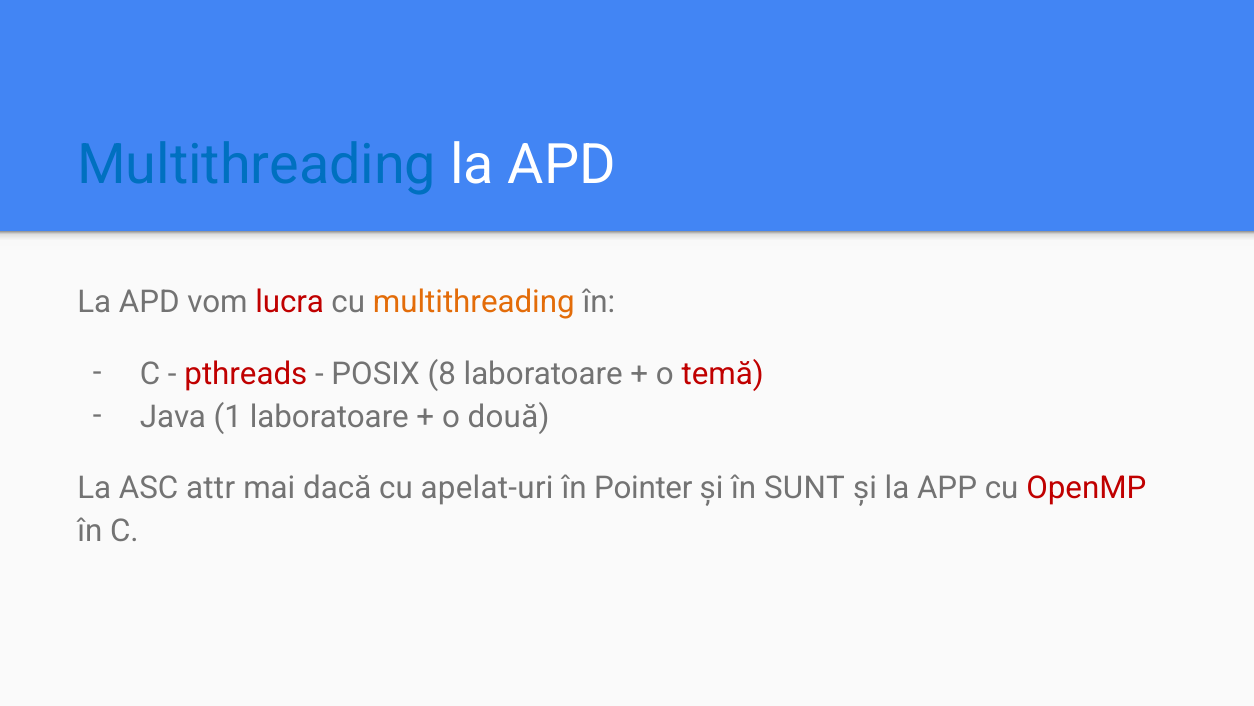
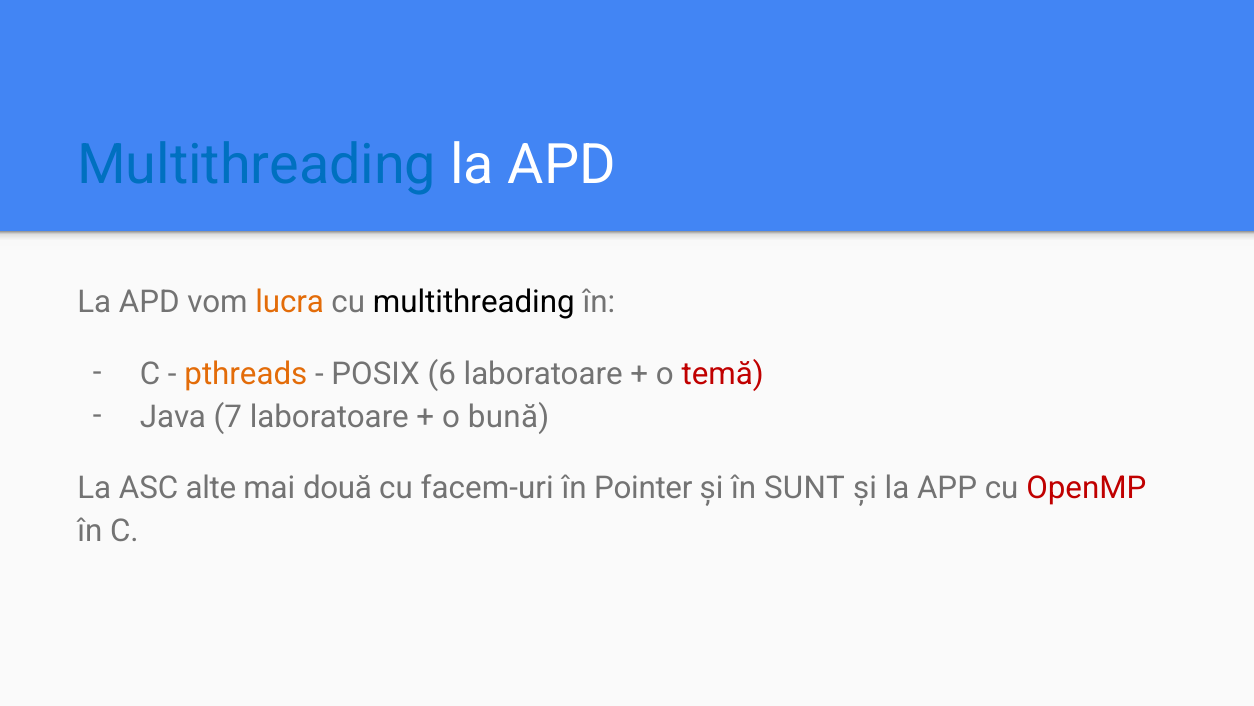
lucra colour: red -> orange (290, 302)
multithreading colour: orange -> black (474, 302)
pthreads colour: red -> orange (246, 373)
8: 8 -> 6 (442, 373)
1: 1 -> 7 (228, 417)
două: două -> bună (509, 417)
attr: attr -> alte (211, 488)
dacă: dacă -> două (337, 488)
apelat-uri: apelat-uri -> facem-uri (487, 488)
